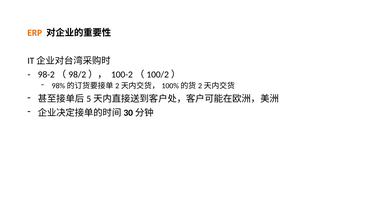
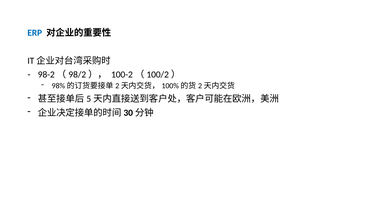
ERP colour: orange -> blue (35, 33)
